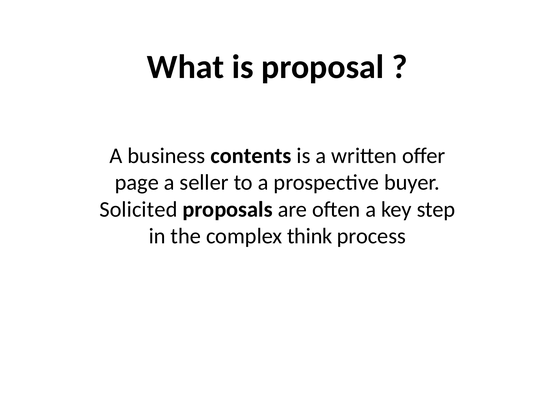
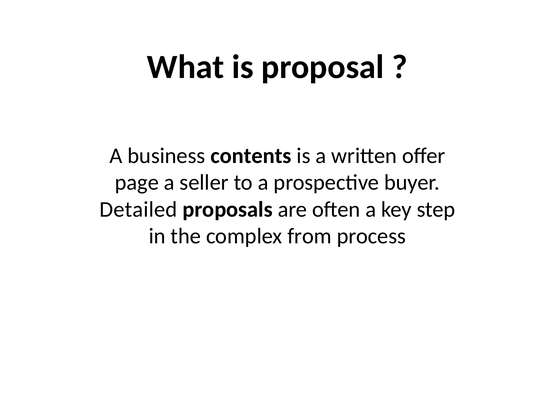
Solicited: Solicited -> Detailed (138, 210)
think: think -> from (310, 236)
